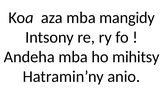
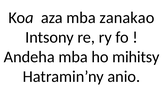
mangidy: mangidy -> zanakao (127, 18)
